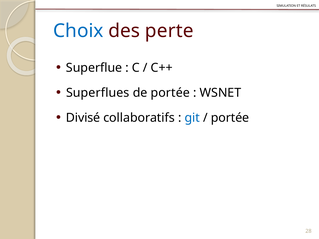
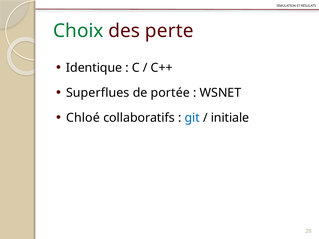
Choix colour: blue -> green (78, 31)
Superflue: Superflue -> Identique (94, 68)
Divisé: Divisé -> Chloé (83, 118)
portée: portée -> initiale (230, 118)
